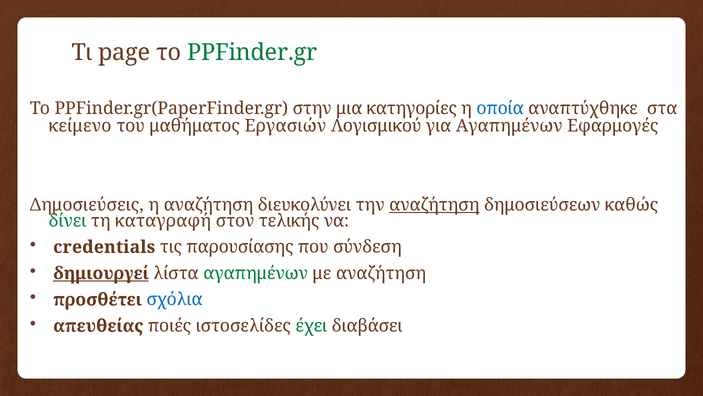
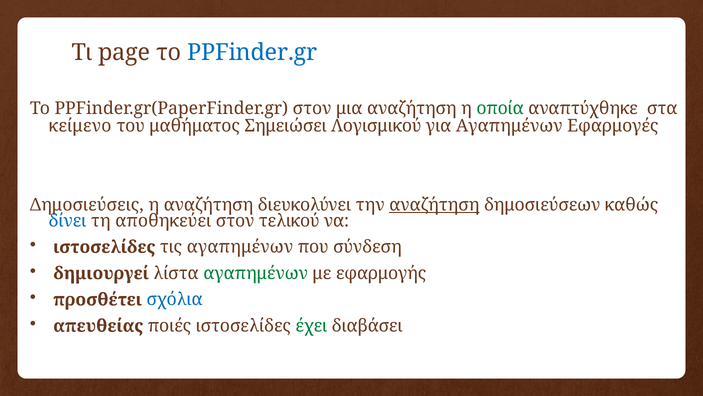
PPFinder.gr colour: green -> blue (252, 52)
PPFinder.gr(PaperFinder.gr στην: στην -> στον (312, 108)
μια κατηγορίες: κατηγορίες -> αναζήτηση (412, 108)
οποία colour: blue -> green (500, 108)
Εργασιών: Εργασιών -> Σημειώσει (286, 126)
δίνει colour: green -> blue (67, 221)
καταγραφή: καταγραφή -> αποθηκεύει (163, 221)
τελικής: τελικής -> τελικού (289, 221)
credentials: credentials -> ιστοσελίδες (104, 247)
τις παρουσίασης: παρουσίασης -> αγαπημένων (240, 247)
δημιουργεί underline: present -> none (101, 273)
με αναζήτηση: αναζήτηση -> εφαρμογής (381, 273)
